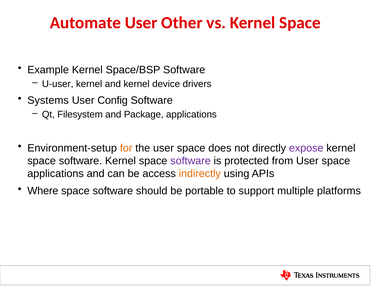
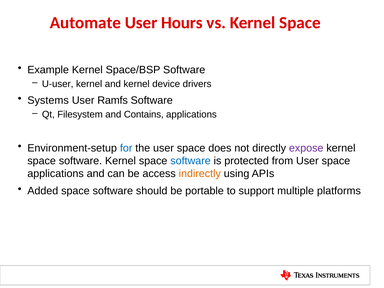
Other: Other -> Hours (182, 23)
Config: Config -> Ramfs (113, 100)
Package: Package -> Contains (144, 114)
for colour: orange -> blue (126, 148)
software colour: purple -> blue (191, 161)
Where: Where -> Added (43, 191)
